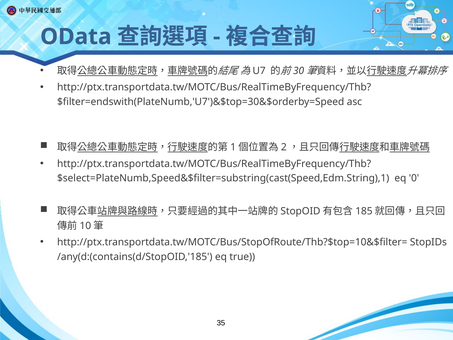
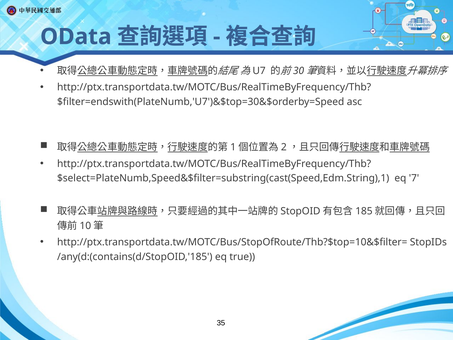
0: 0 -> 7 (414, 178)
